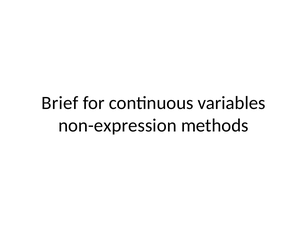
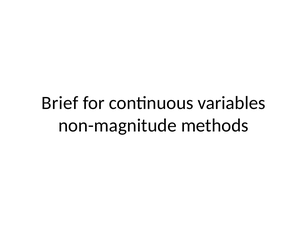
non-expression: non-expression -> non-magnitude (117, 126)
